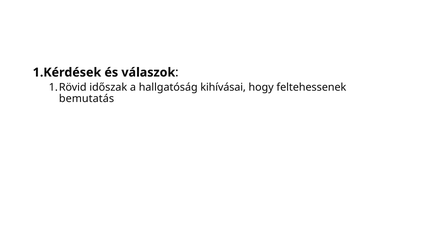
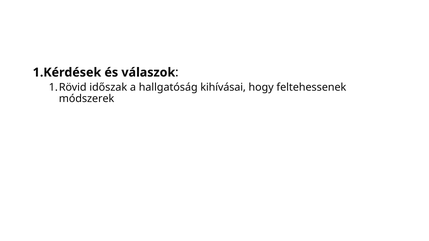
bemutatás: bemutatás -> módszerek (87, 99)
